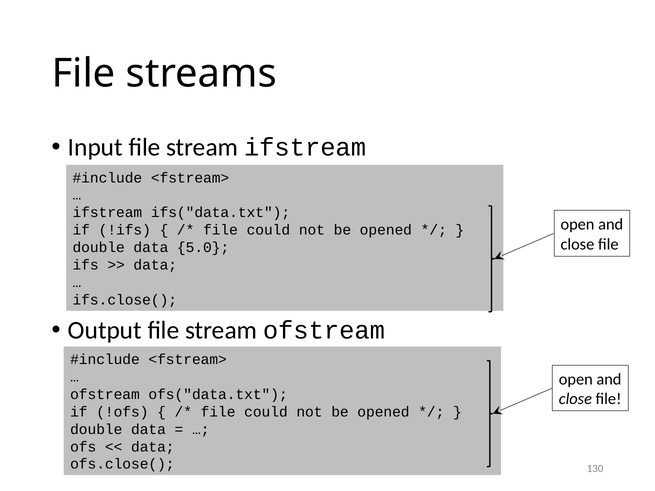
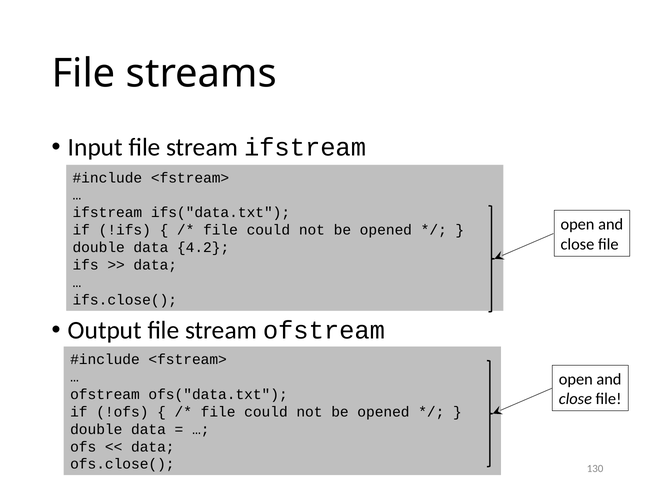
5.0: 5.0 -> 4.2 (203, 248)
